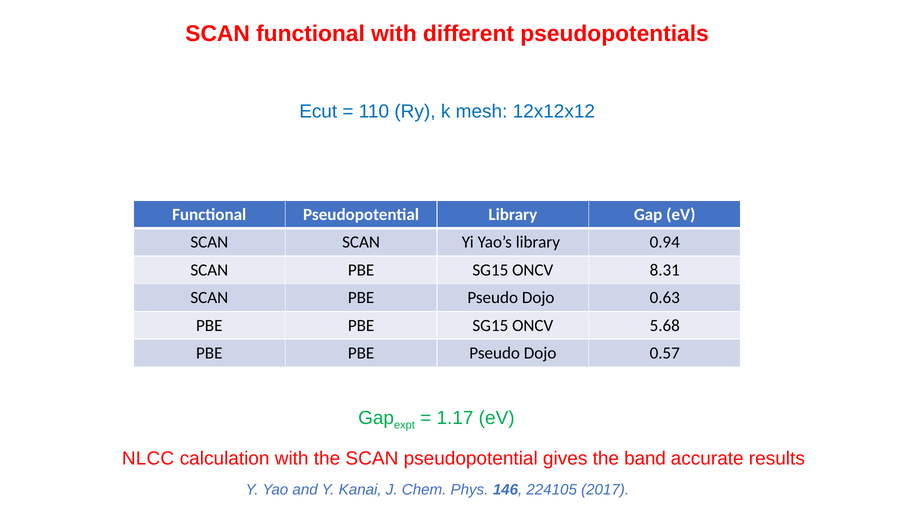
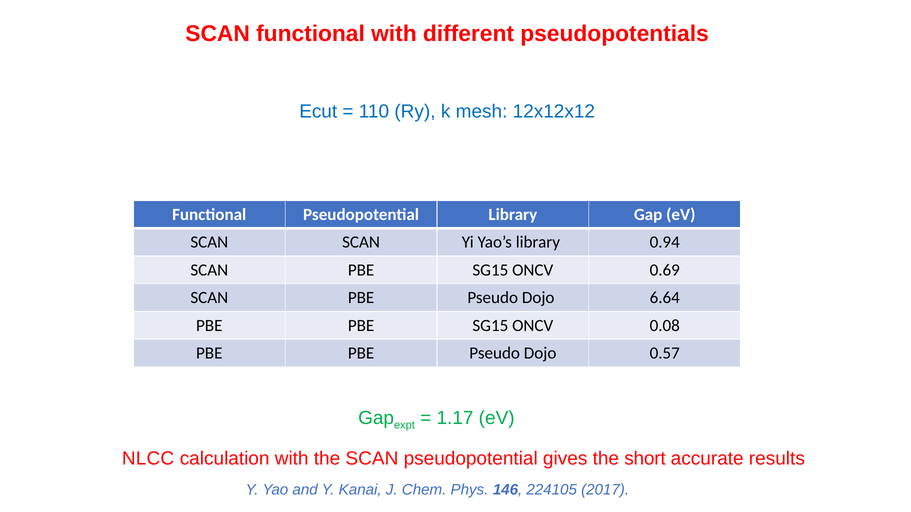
8.31: 8.31 -> 0.69 (665, 270)
0.63: 0.63 -> 6.64 (665, 298)
5.68: 5.68 -> 0.08 (665, 326)
band: band -> short (645, 459)
